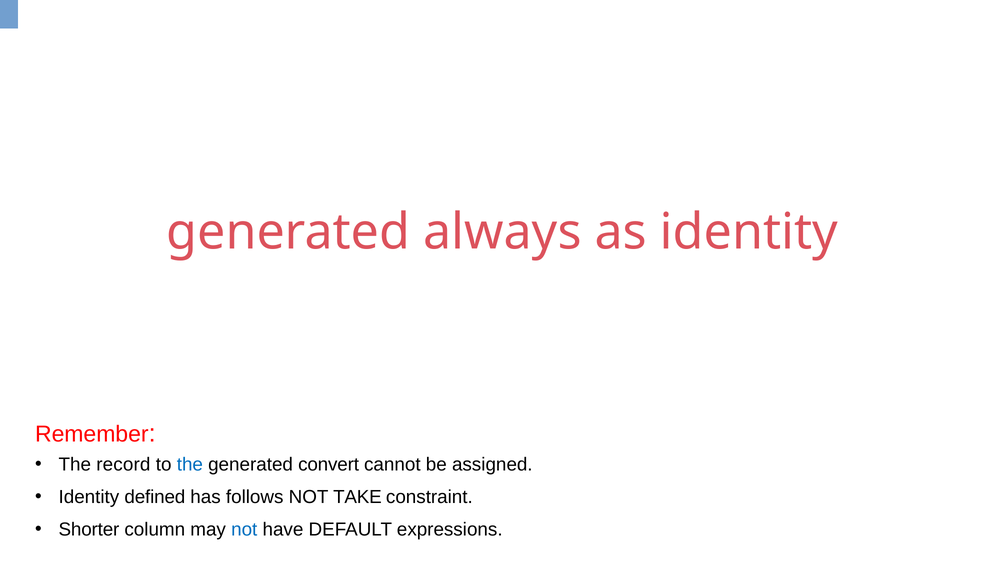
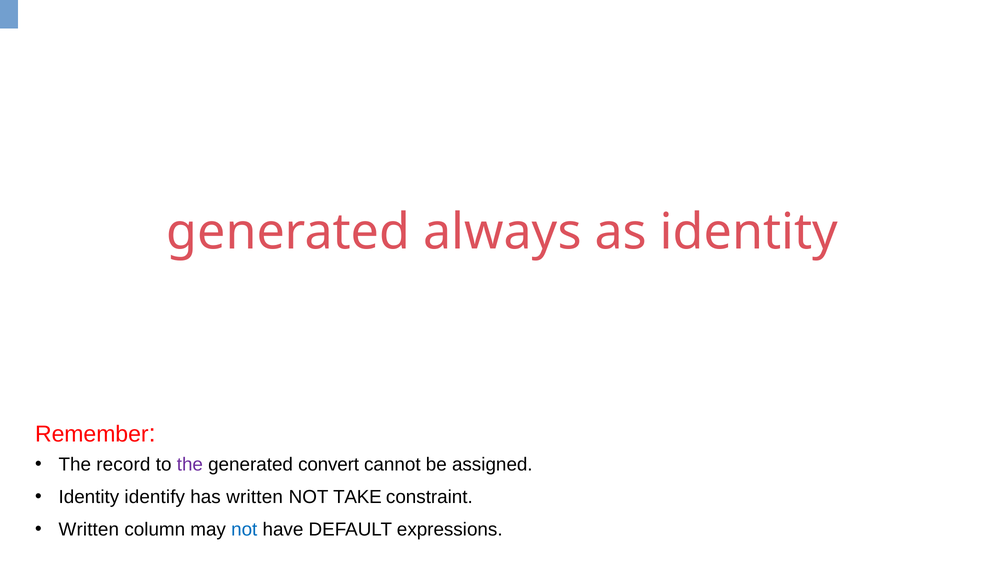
the colour: blue -> purple (190, 465)
defined: defined -> identify (155, 497)
has follows: follows -> written (255, 497)
Shorter: Shorter -> Written (89, 530)
